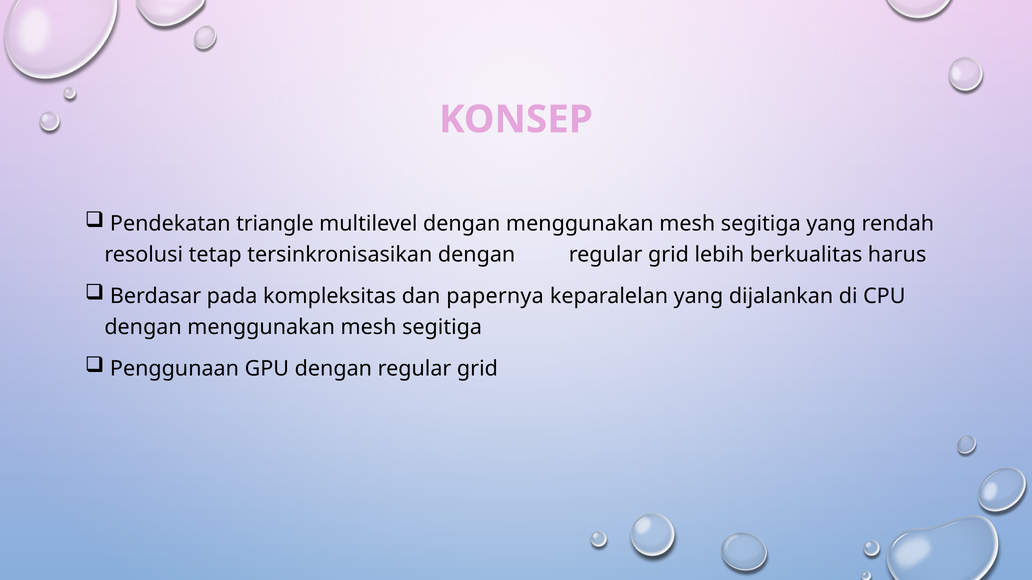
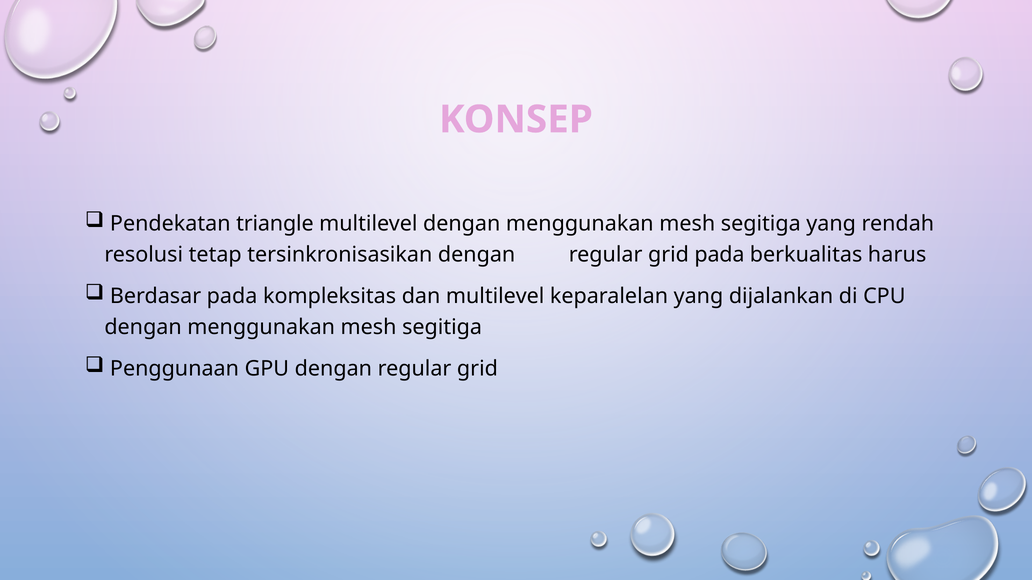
grid lebih: lebih -> pada (719, 255)
dan papernya: papernya -> multilevel (495, 296)
